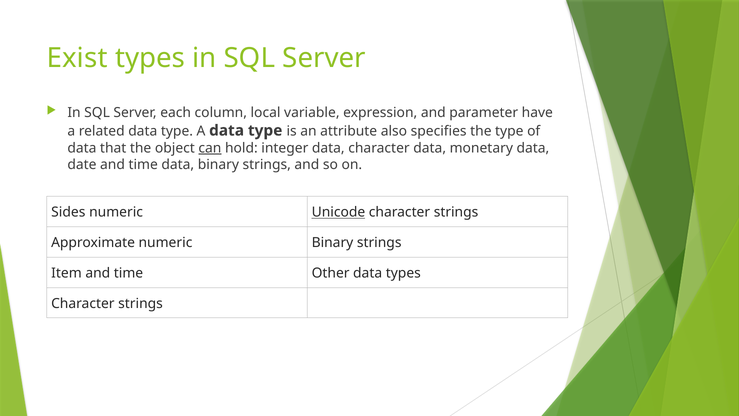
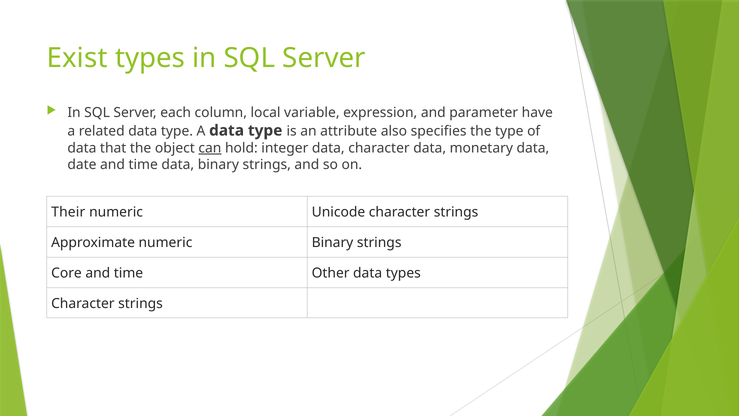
Sides: Sides -> Their (68, 212)
Unicode underline: present -> none (338, 212)
Item: Item -> Core (66, 273)
